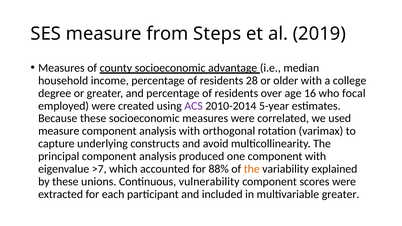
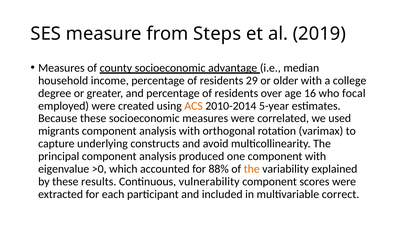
28: 28 -> 29 (252, 81)
ACS colour: purple -> orange (194, 106)
measure: measure -> migrants (59, 131)
>7: >7 -> >0 (99, 169)
unions: unions -> results (99, 182)
multivariable greater: greater -> correct (341, 194)
